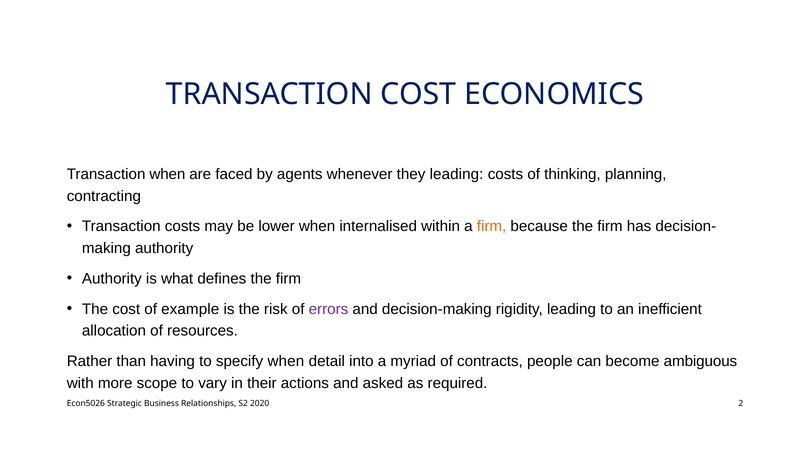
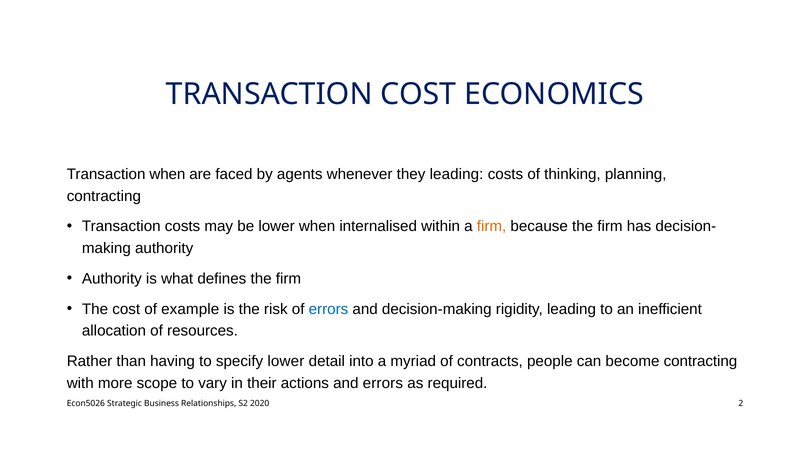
errors colour: purple -> blue (328, 309)
specify when: when -> lower (286, 361)
become ambiguous: ambiguous -> contracting (700, 361)
and asked: asked -> errors (383, 383)
